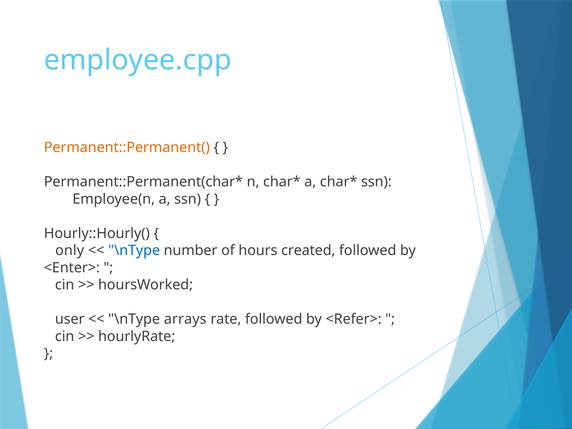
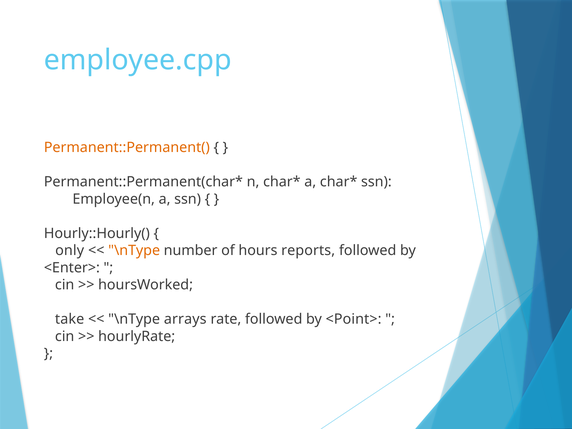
\nType colour: blue -> orange (134, 251)
created: created -> reports (308, 251)
user: user -> take (70, 319)
<Refer>: <Refer> -> <Point> (354, 319)
